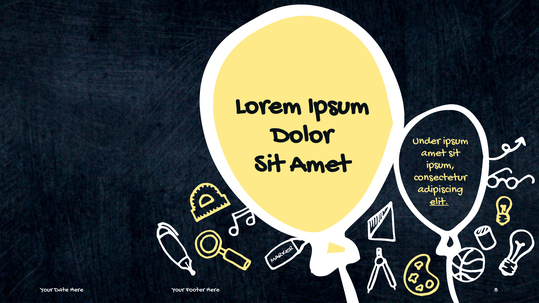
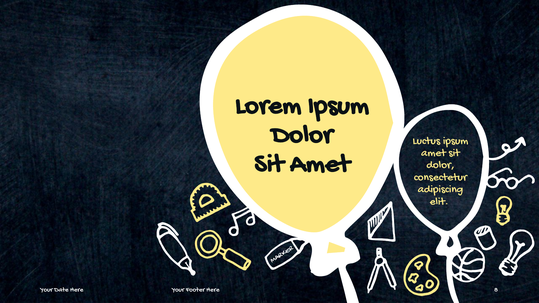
Under: Under -> Luctus (426, 140)
ipsum: ipsum -> dolor (440, 164)
elit underline: present -> none (439, 201)
